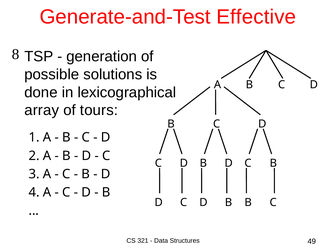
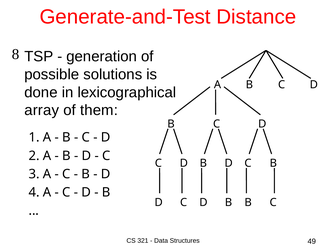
Effective: Effective -> Distance (256, 17)
tours: tours -> them (99, 110)
